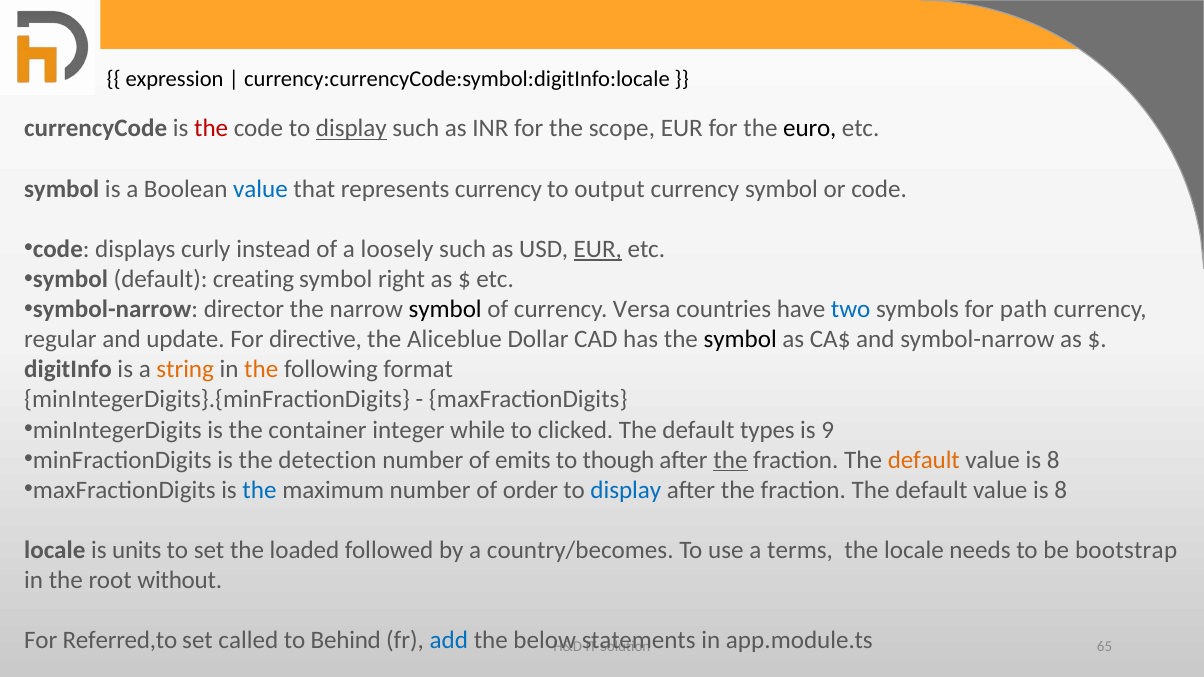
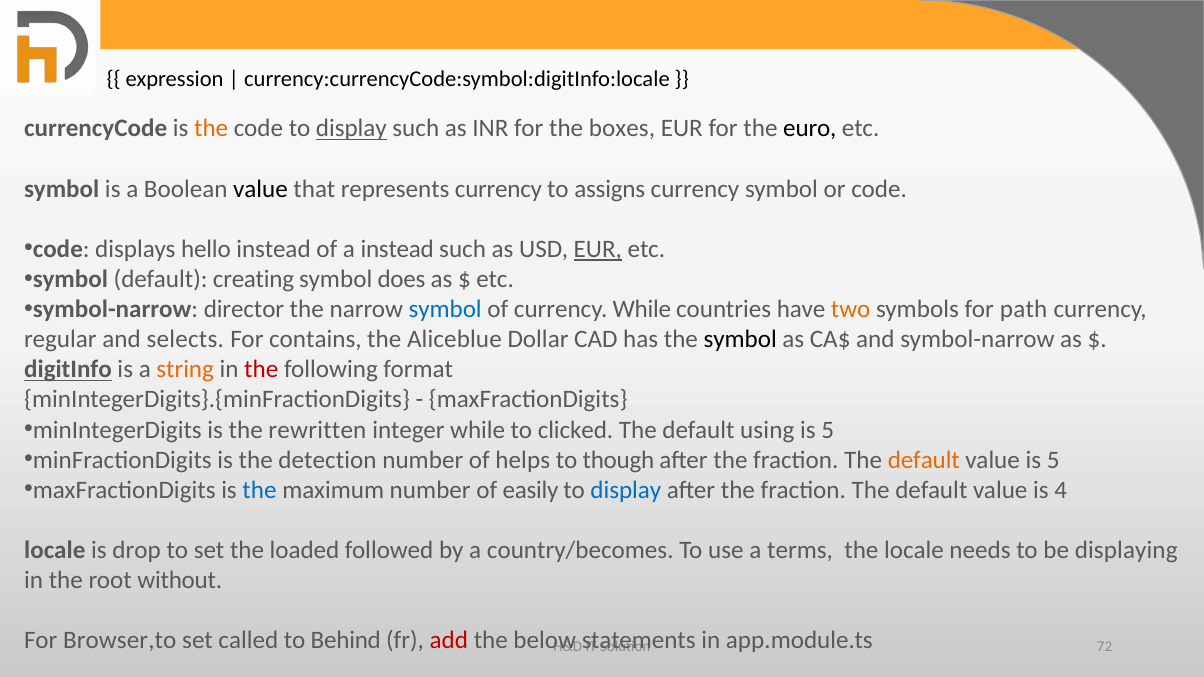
the colour: red -> orange (211, 129)
scope: scope -> boxes (622, 129)
value colour: blue -> black (260, 189)
output: output -> assigns (610, 189)
curly: curly -> hello (206, 249)
a loosely: loosely -> instead (397, 249)
right: right -> does (402, 279)
symbol colour: black -> blue (445, 309)
currency Versa: Versa -> While (642, 309)
two colour: blue -> orange (851, 309)
update: update -> selects (185, 340)
directive: directive -> contains (315, 340)
digitInfo underline: none -> present (68, 370)
the colour: orange -> red (261, 370)
container: container -> rewritten (317, 430)
types: types -> using (767, 430)
9: 9 -> 5 (828, 430)
emits: emits -> helps (523, 460)
the underline: present -> none (730, 460)
8: 8 -> 5 (1053, 460)
order: order -> easily (530, 490)
8: 8 -> 4 (1061, 490)
units: units -> drop (137, 550)
bootstrap: bootstrap -> displaying (1126, 550)
Referred,to: Referred,to -> Browser,to (120, 641)
add colour: blue -> red (449, 641)
65: 65 -> 72 (1105, 647)
